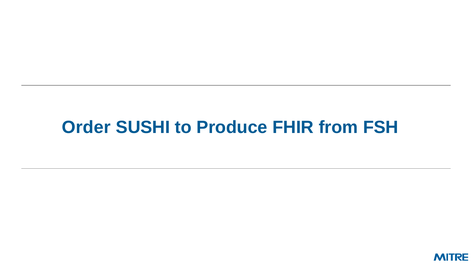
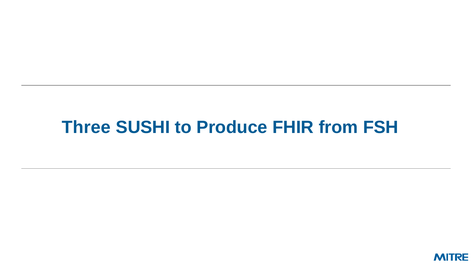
Order: Order -> Three (86, 127)
